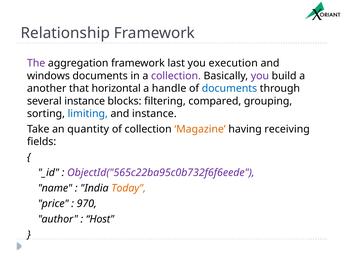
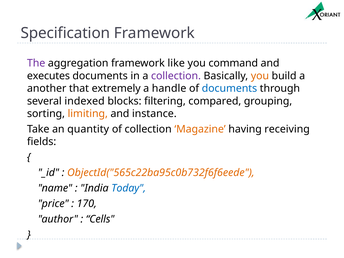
Relationship: Relationship -> Specification (65, 33)
last: last -> like (176, 63)
execution: execution -> command (233, 63)
windows: windows -> executes (48, 76)
you colour: purple -> orange (260, 76)
horizontal: horizontal -> extremely (116, 88)
several instance: instance -> indexed (85, 101)
limiting colour: blue -> orange (88, 114)
ObjectId("565c22ba95c0b732f6f6eede colour: purple -> orange (161, 173)
Today colour: orange -> blue (129, 188)
970: 970 -> 170 (87, 204)
Host: Host -> Cells (100, 219)
